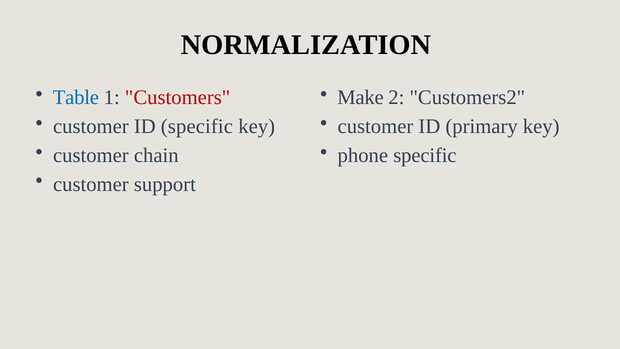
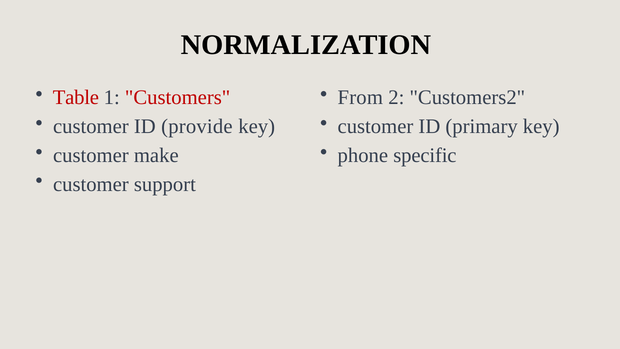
Table colour: blue -> red (76, 98)
Make: Make -> From (360, 98)
ID specific: specific -> provide (197, 126)
chain: chain -> make (156, 155)
